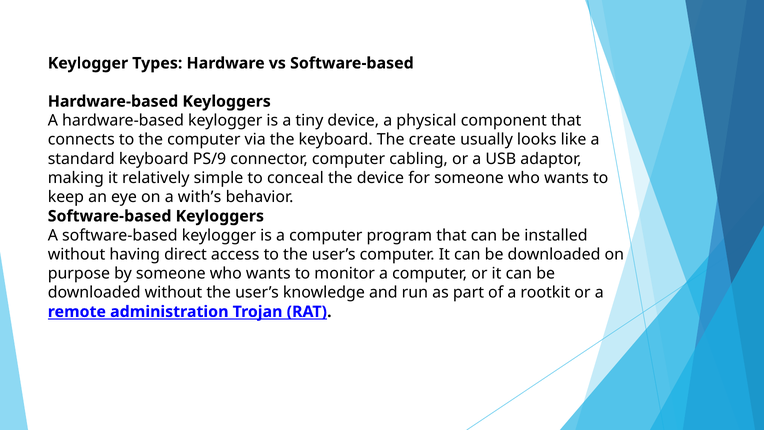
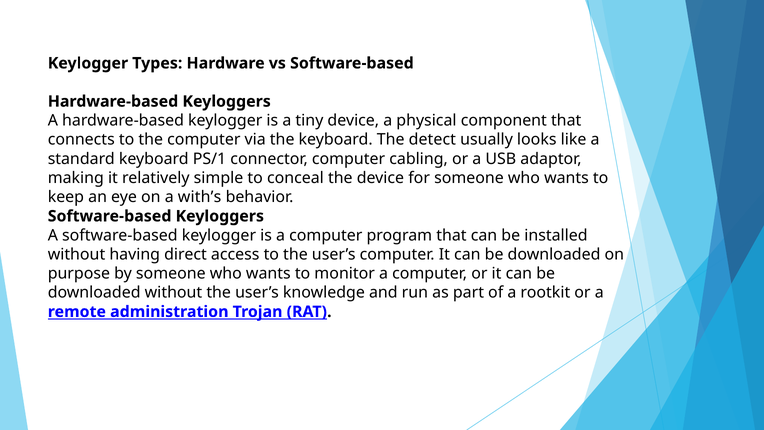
create: create -> detect (432, 140)
PS/9: PS/9 -> PS/1 (210, 159)
